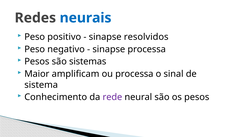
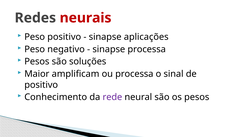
neurais colour: blue -> red (86, 18)
resolvidos: resolvidos -> aplicações (146, 37)
sistemas: sistemas -> soluções (88, 62)
sistema: sistema -> positivo (41, 85)
